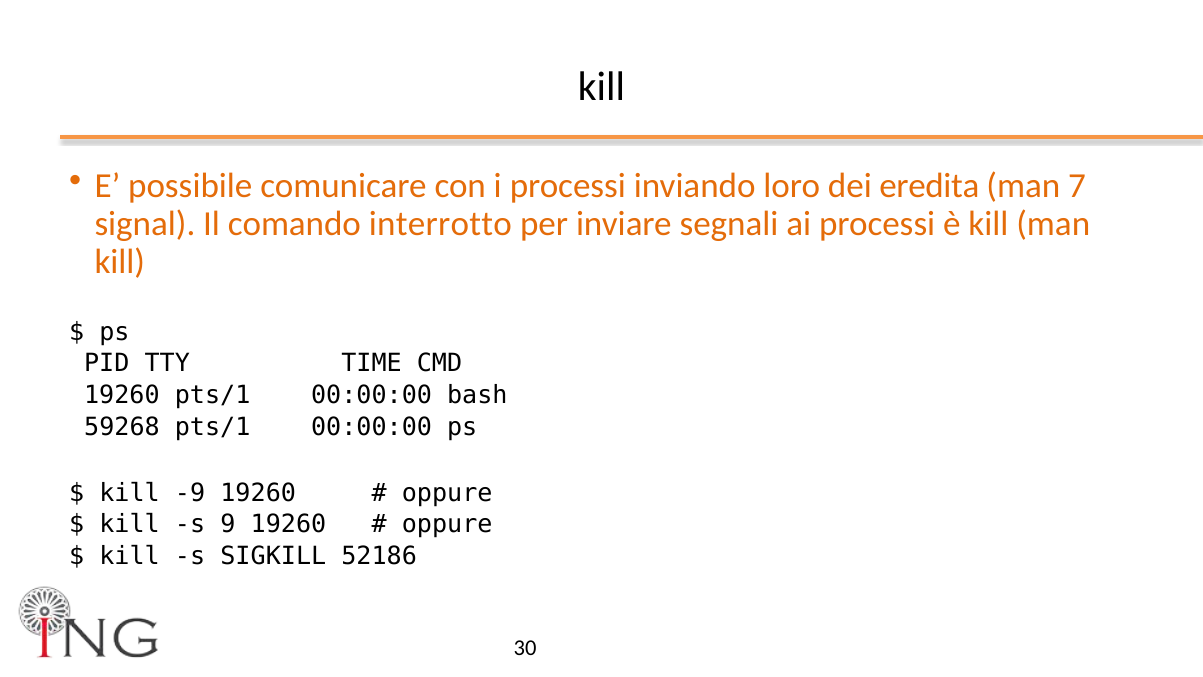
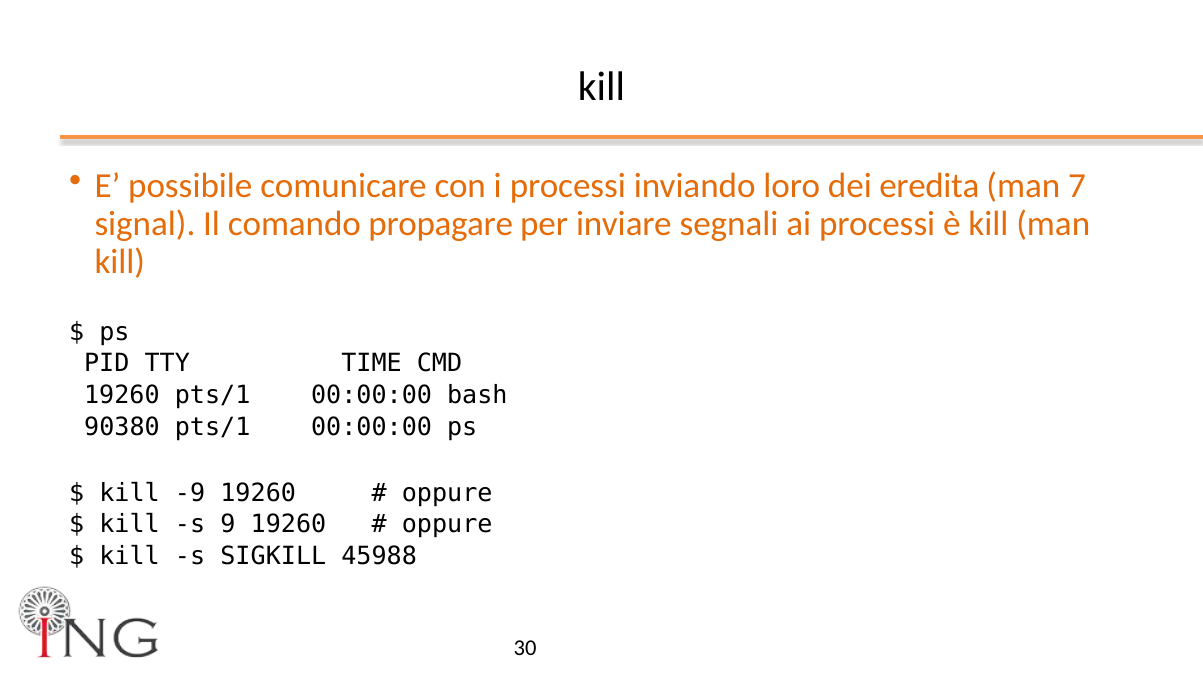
interrotto: interrotto -> propagare (441, 224)
59268: 59268 -> 90380 (122, 427)
52186: 52186 -> 45988 (379, 556)
